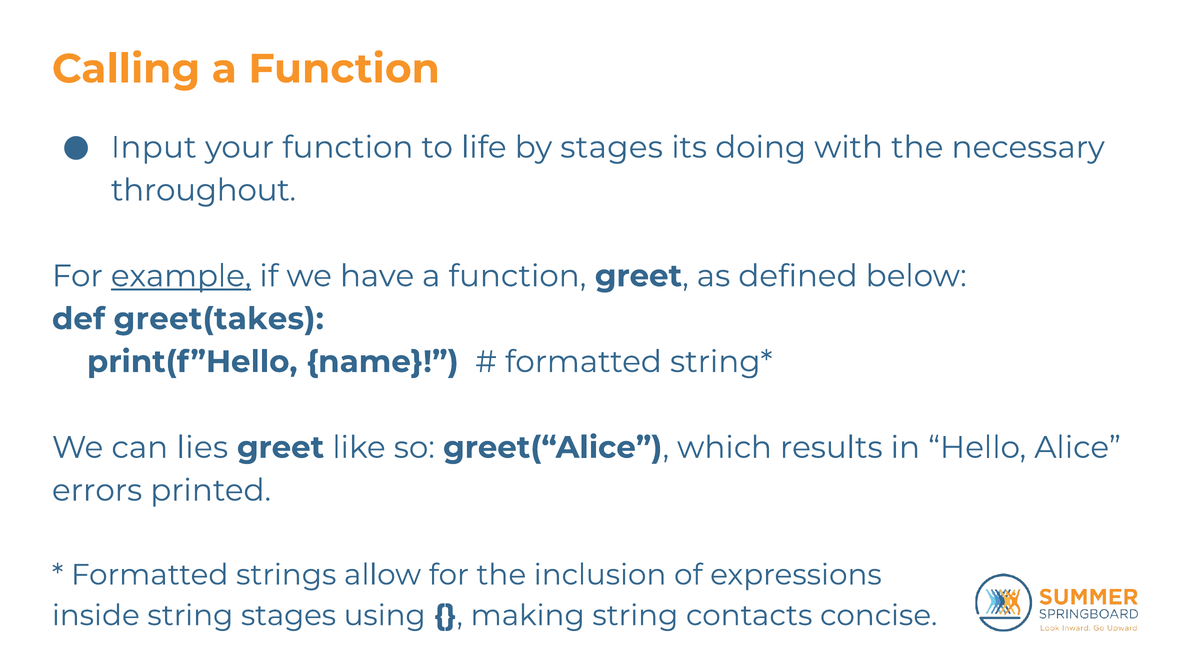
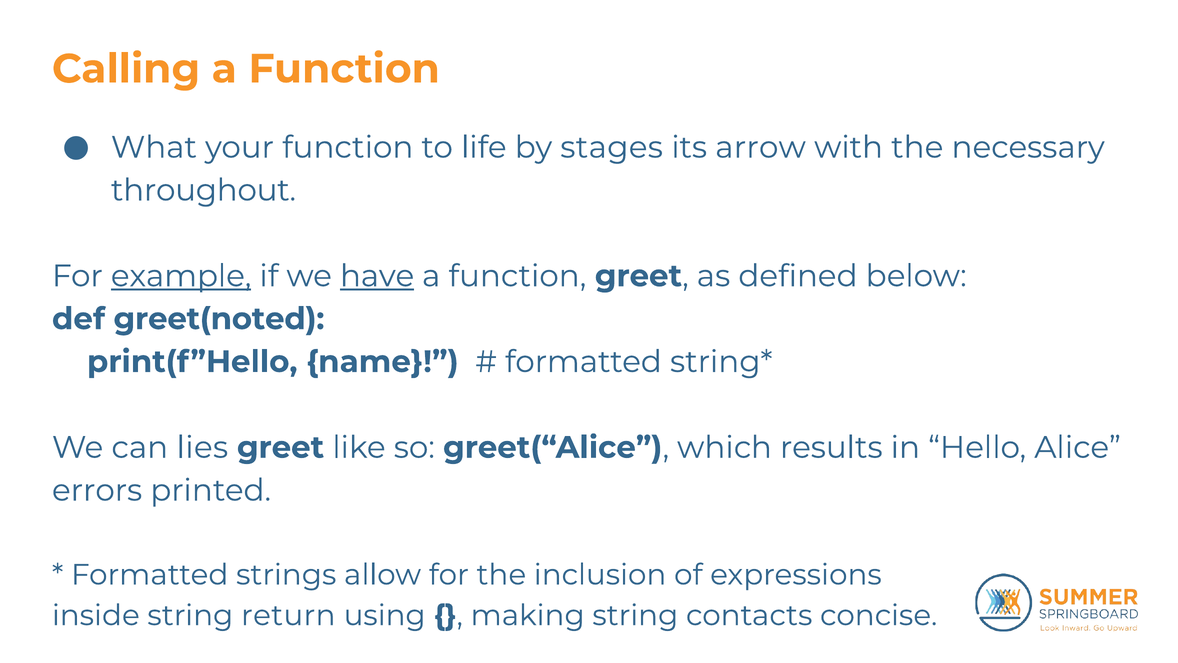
Input: Input -> What (154, 147)
doing: doing -> arrow (761, 147)
have underline: none -> present (377, 276)
greet(takes: greet(takes -> greet(noted (219, 319)
string stages: stages -> return (288, 615)
